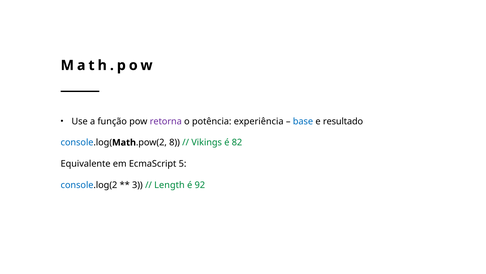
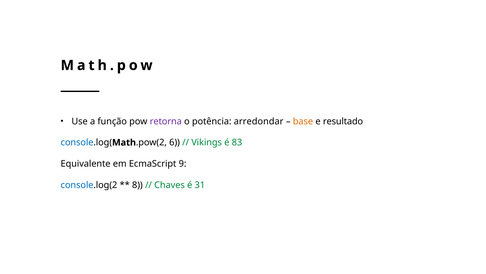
experiência: experiência -> arredondar (259, 121)
base colour: blue -> orange (303, 121)
8: 8 -> 6 (175, 142)
82: 82 -> 83 (237, 142)
5: 5 -> 9 (183, 163)
3: 3 -> 8 (137, 185)
Length: Length -> Chaves (170, 185)
92: 92 -> 31 (200, 185)
